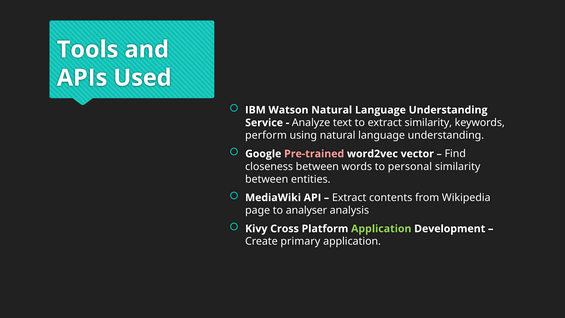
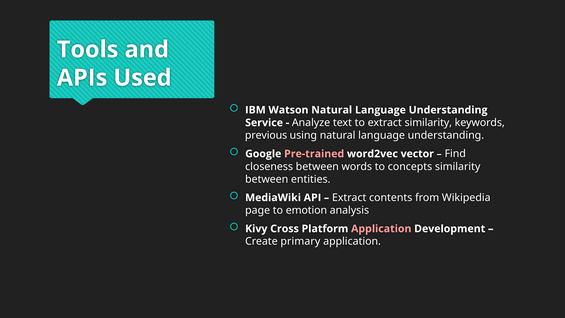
perform: perform -> previous (266, 135)
personal: personal -> concepts (410, 166)
analyser: analyser -> emotion (306, 210)
Application colour: light green -> pink (381, 229)
